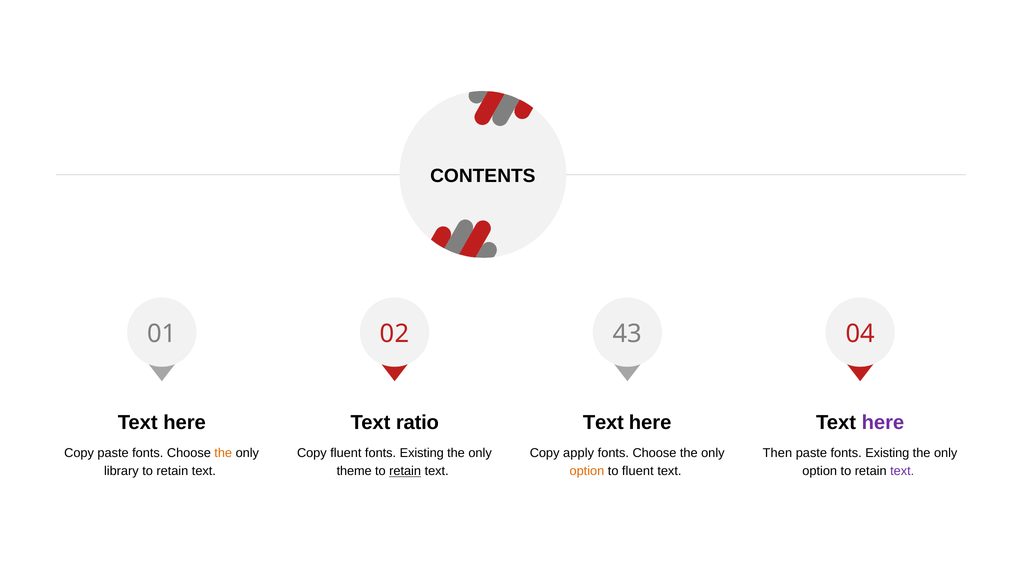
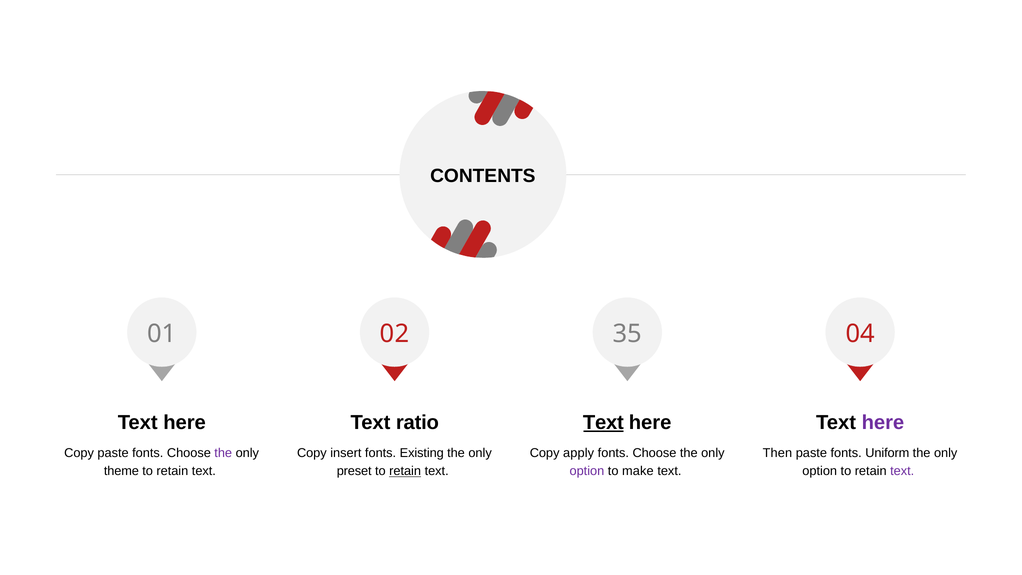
43: 43 -> 35 (627, 334)
Text underline: none -> present (603, 422)
the colour: orange -> purple (223, 453)
Copy fluent: fluent -> insert (346, 453)
paste fonts Existing: Existing -> Uniform (887, 453)
library: library -> theme (121, 471)
theme: theme -> preset (354, 471)
option colour: orange -> purple (587, 471)
to fluent: fluent -> make (638, 471)
